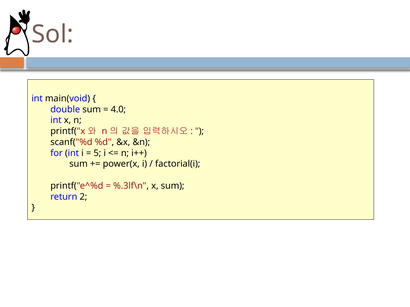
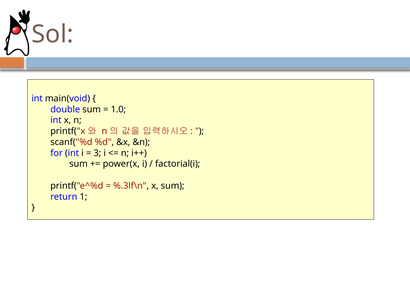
4.0: 4.0 -> 1.0 (118, 110)
5: 5 -> 3 (97, 153)
2: 2 -> 1 (83, 197)
